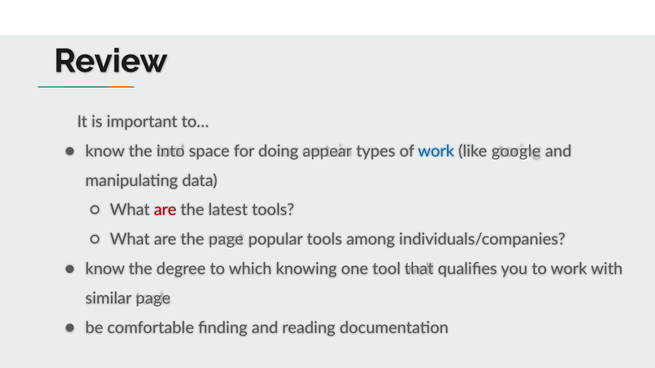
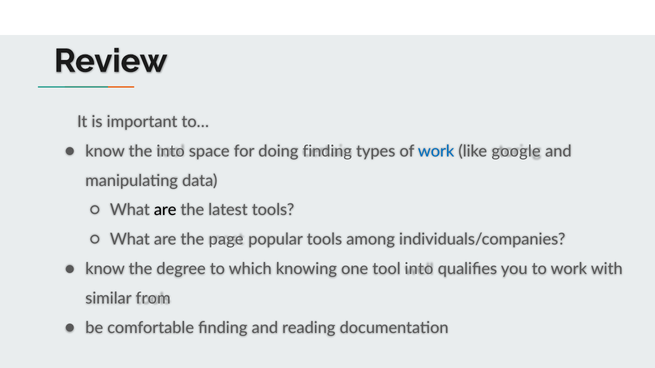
doing appear: appear -> finding (327, 151)
are colour: red -> black (165, 210)
tool that: that -> into (419, 269)
similar page: page -> from (153, 299)
